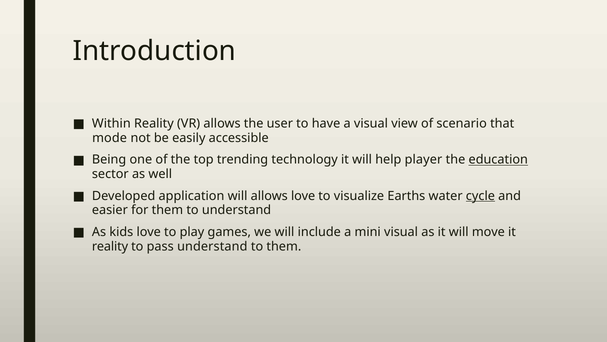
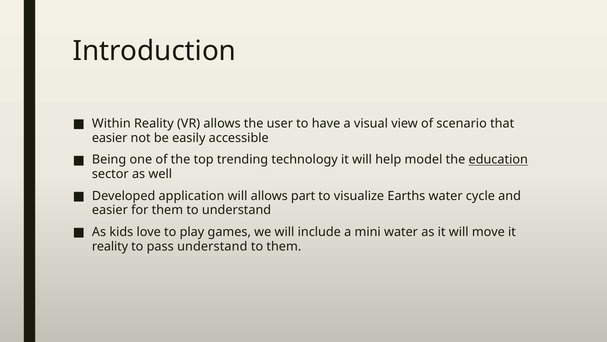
mode: mode -> easier (110, 138)
player: player -> model (424, 159)
allows love: love -> part (303, 196)
cycle underline: present -> none (480, 196)
mini visual: visual -> water (401, 232)
